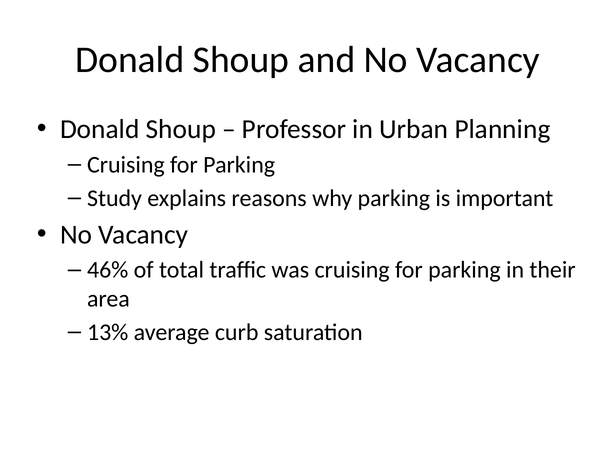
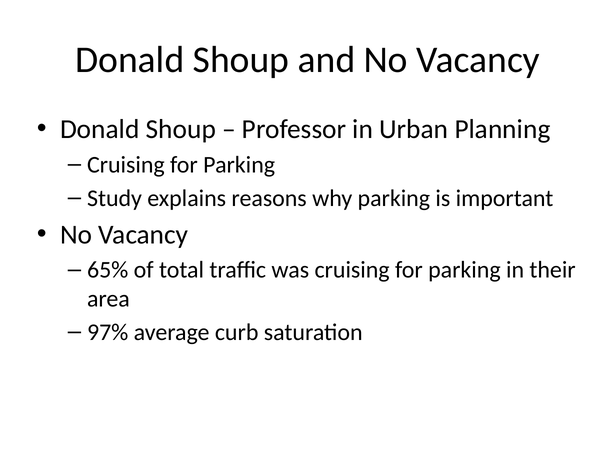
46%: 46% -> 65% (108, 270)
13%: 13% -> 97% (108, 332)
